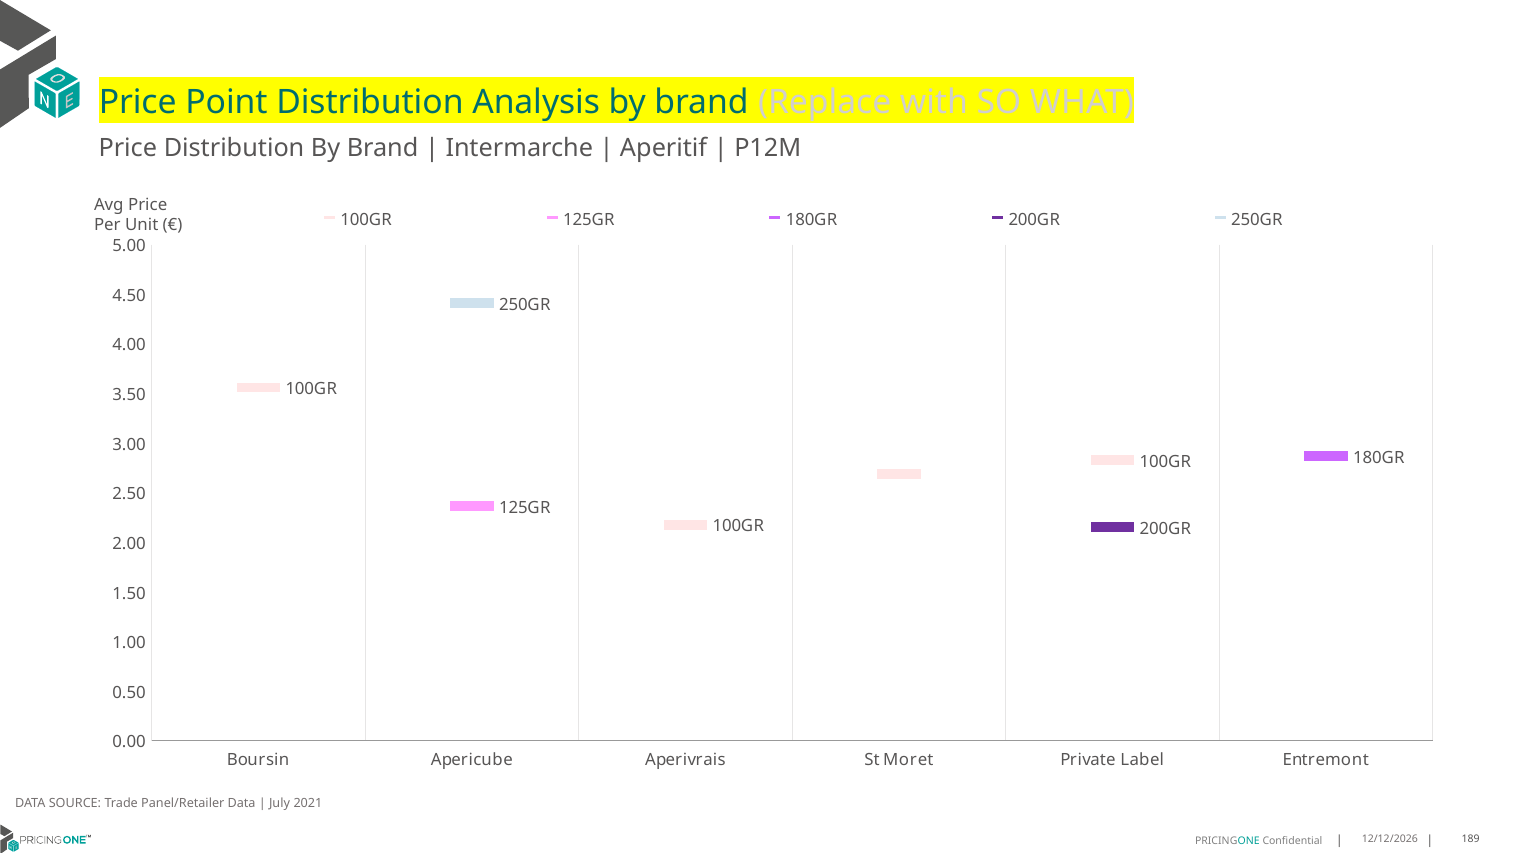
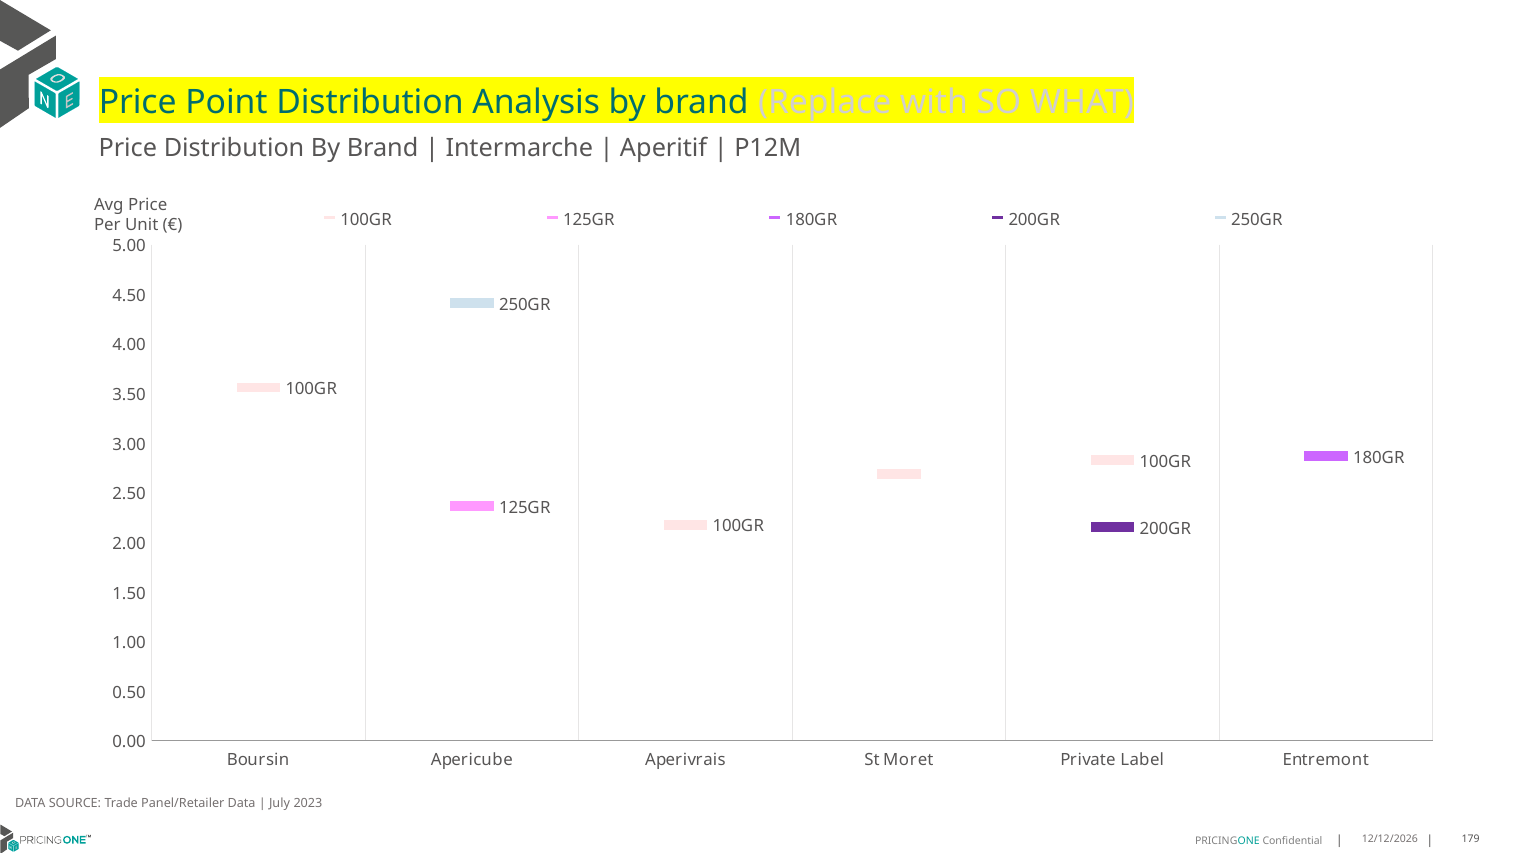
2021: 2021 -> 2023 (308, 804)
189: 189 -> 179 (1471, 839)
